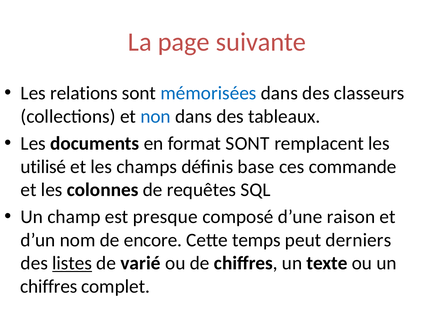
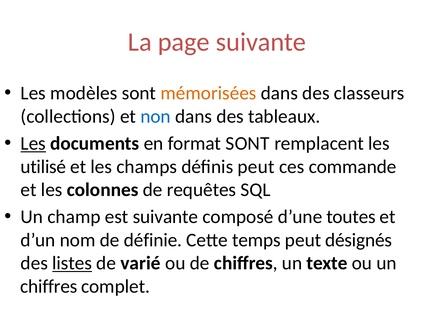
relations: relations -> modèles (84, 93)
mémorisées colour: blue -> orange (208, 93)
Les underline: none -> present (33, 143)
définis base: base -> peut (256, 166)
est presque: presque -> suivante (165, 217)
raison: raison -> toutes (351, 217)
encore: encore -> définie (153, 240)
derniers: derniers -> désignés (359, 240)
